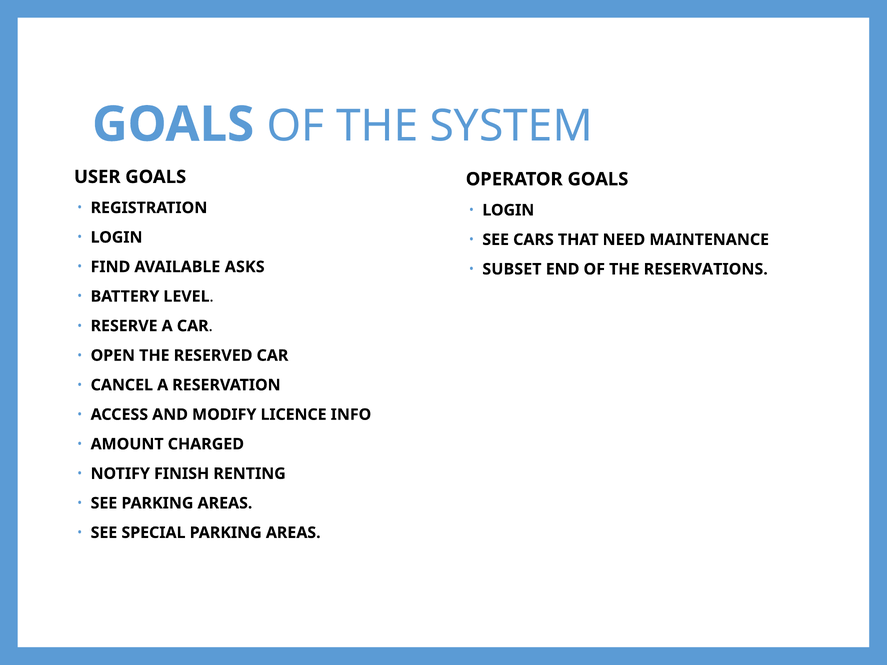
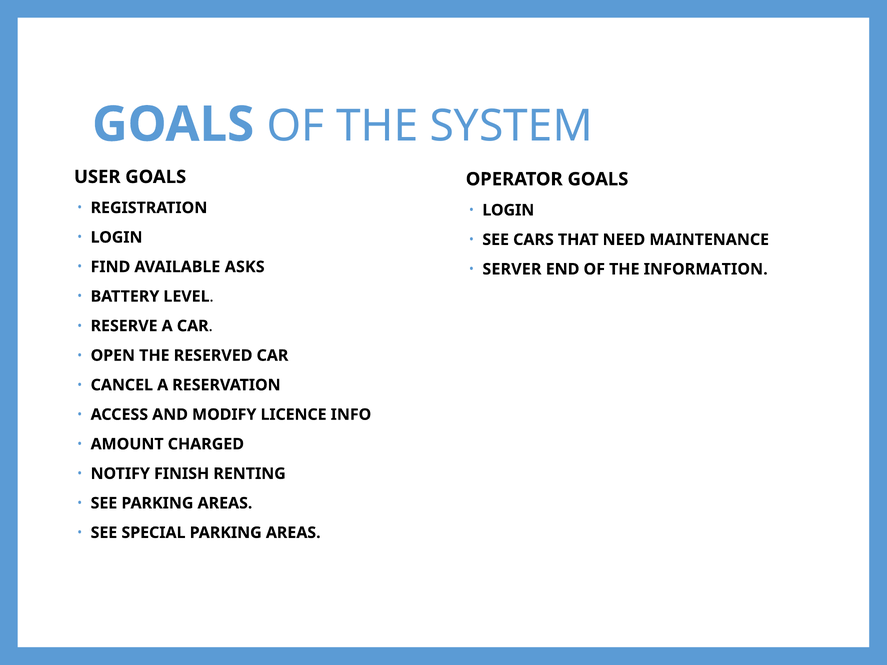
SUBSET: SUBSET -> SERVER (512, 269)
RESERVATIONS: RESERVATIONS -> INFORMATION (706, 269)
